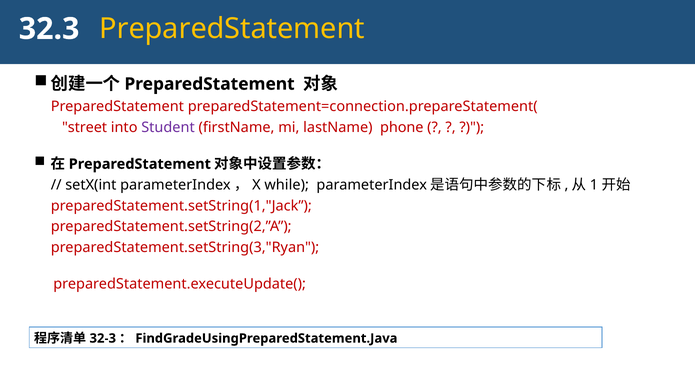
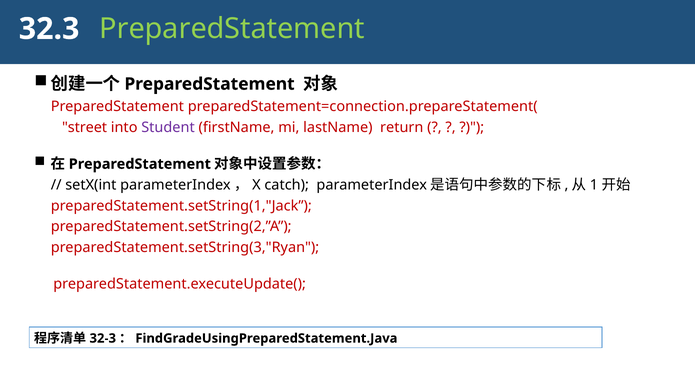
PreparedStatement colour: yellow -> light green (232, 28)
phone: phone -> return (402, 127)
while: while -> catch (287, 185)
